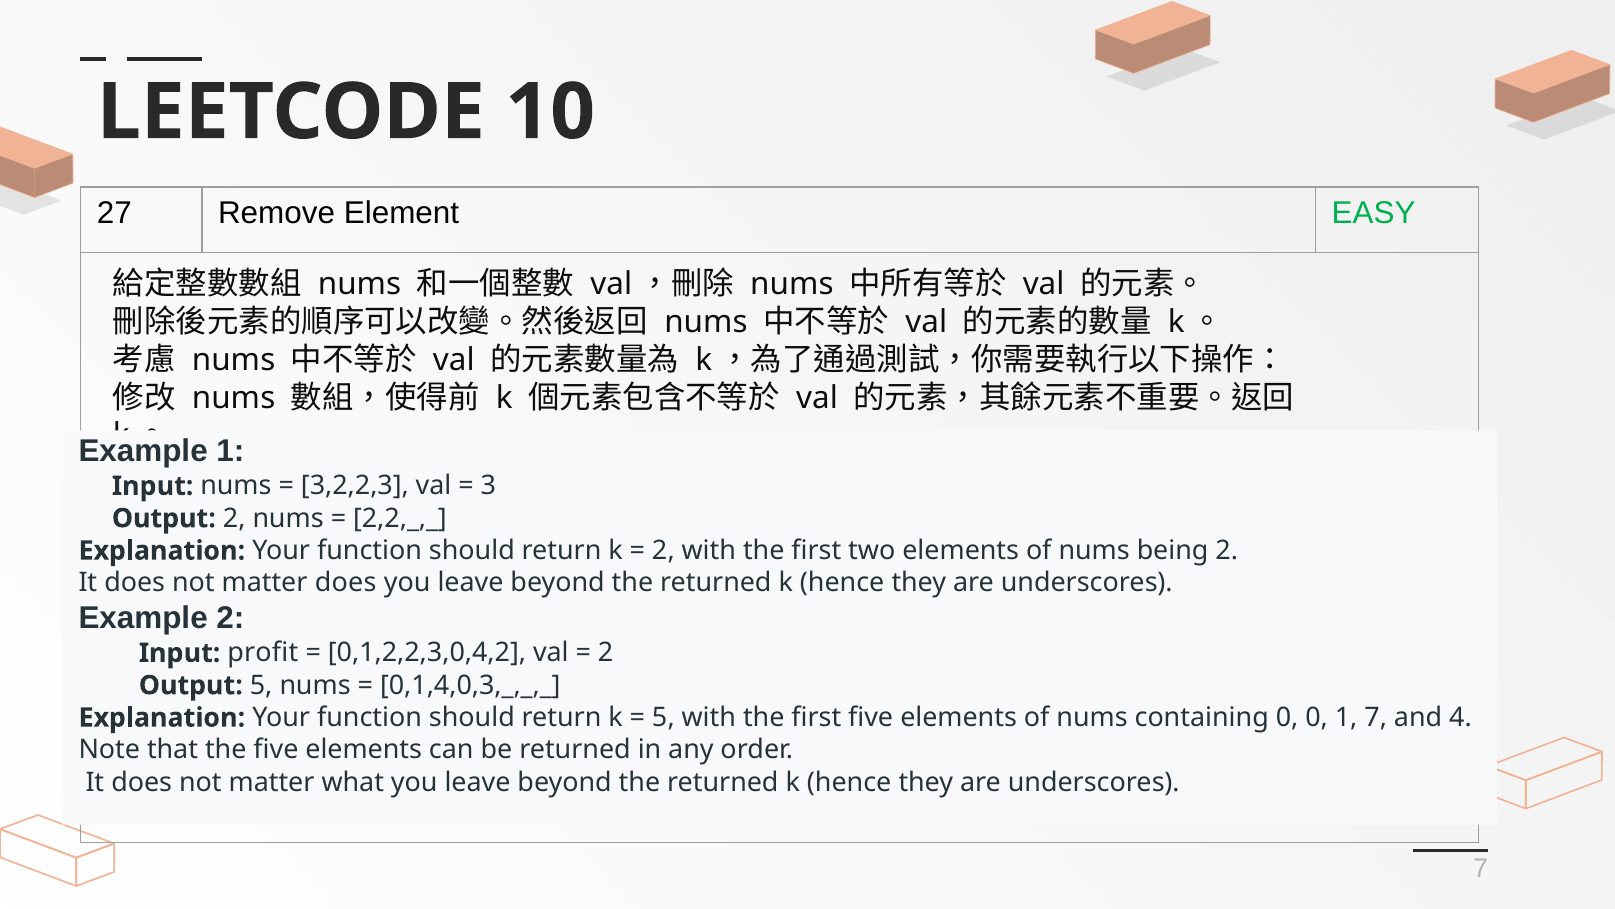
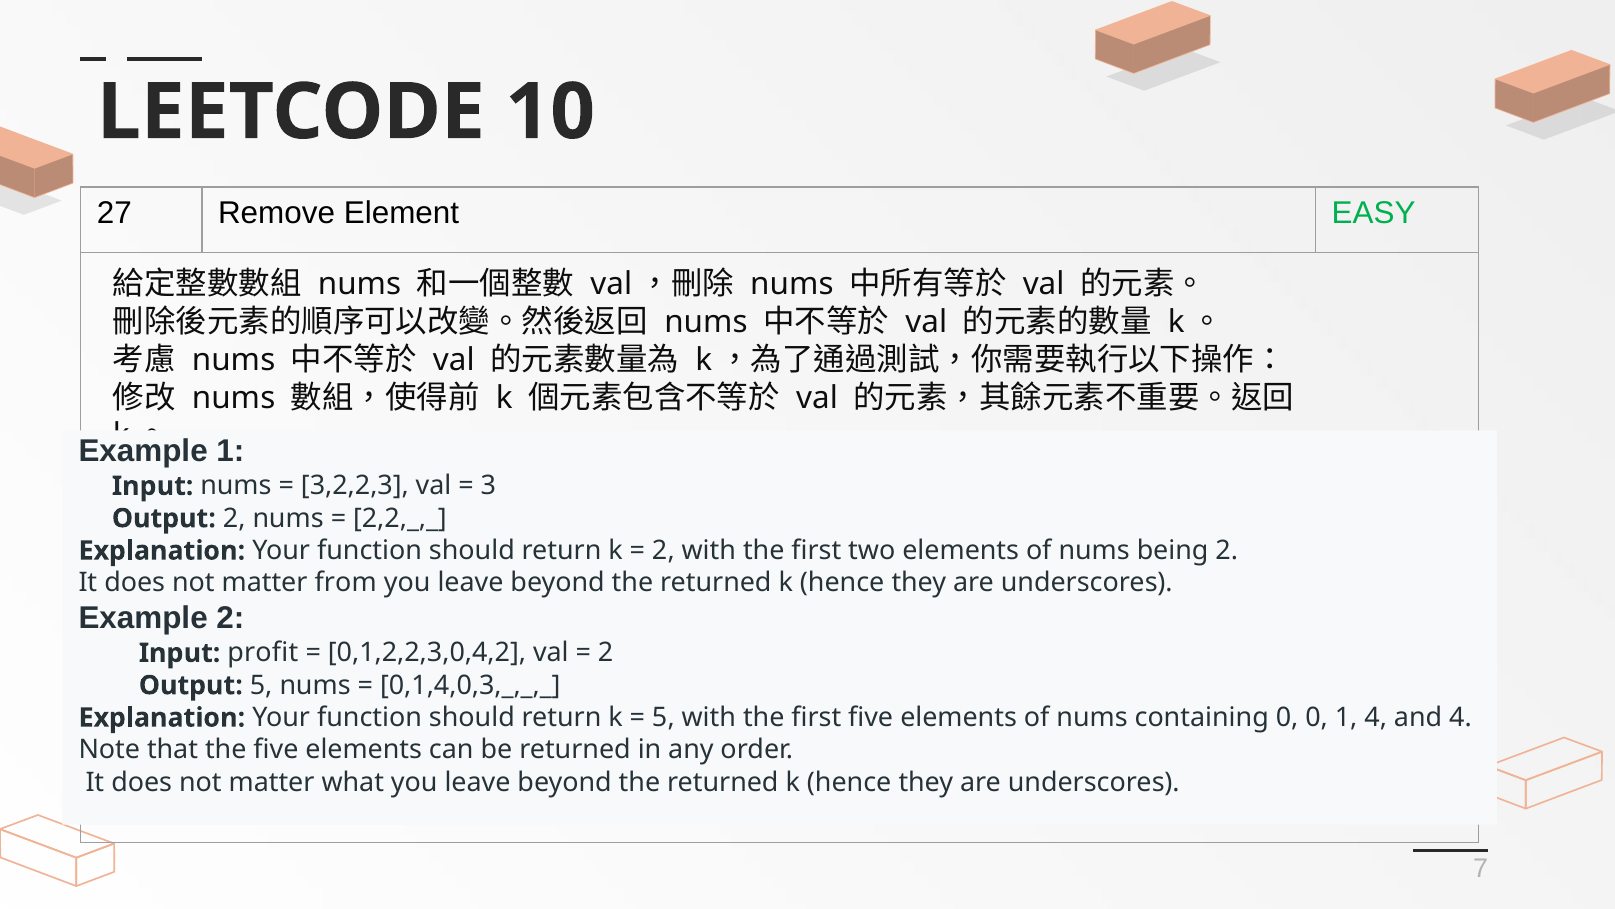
matter does: does -> from (346, 583)
1 7: 7 -> 4 (1376, 717)
